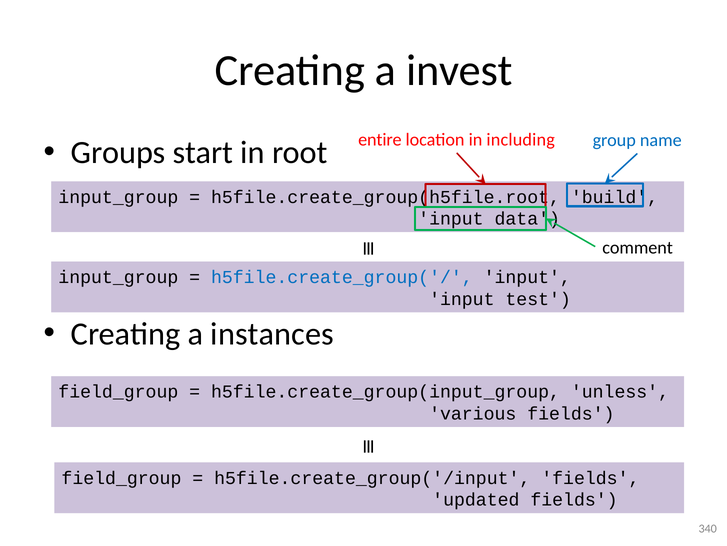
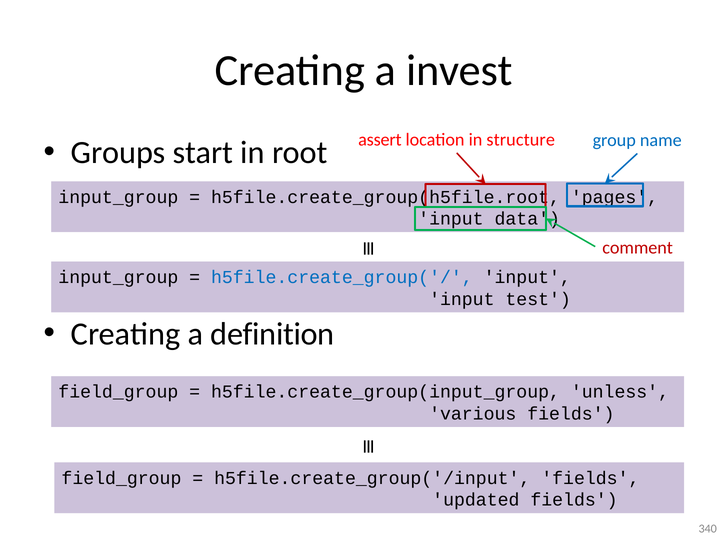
entire: entire -> assert (380, 139)
including: including -> structure (521, 139)
build: build -> pages (615, 197)
comment colour: black -> red (638, 248)
instances: instances -> definition (272, 334)
